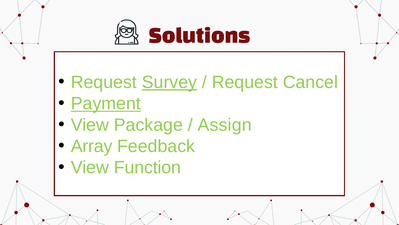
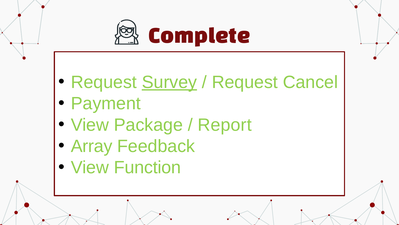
Solutions: Solutions -> Complete (199, 36)
Payment underline: present -> none (106, 103)
Assign: Assign -> Report (225, 125)
